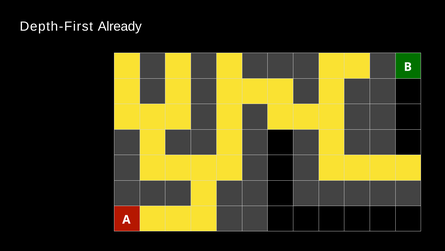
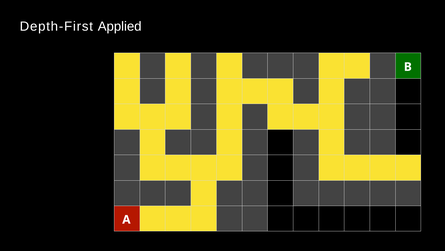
Already: Already -> Applied (120, 26)
